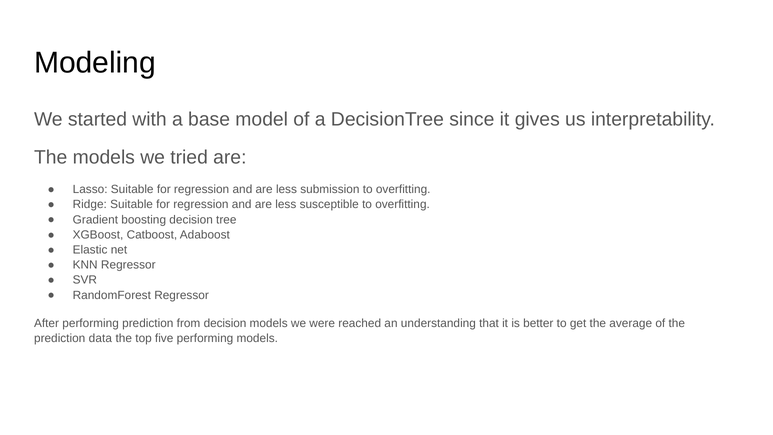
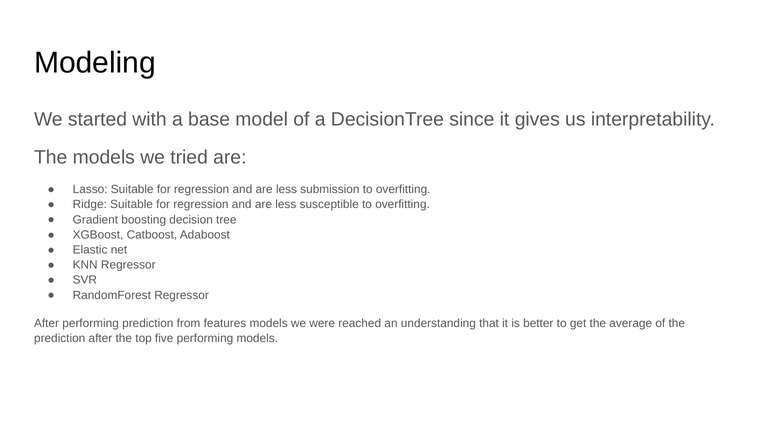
from decision: decision -> features (225, 323)
prediction data: data -> after (100, 338)
